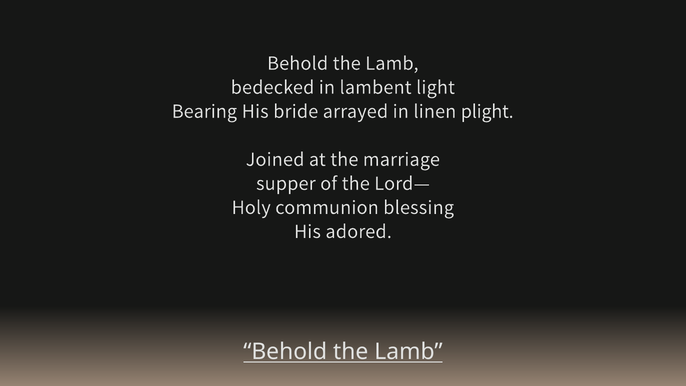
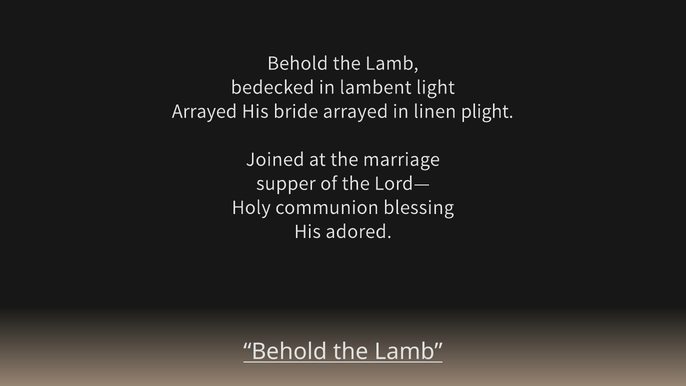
Bearing: Bearing -> Arrayed (204, 111)
